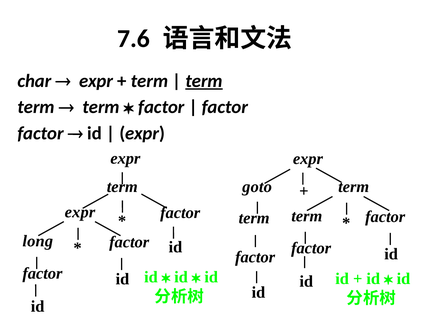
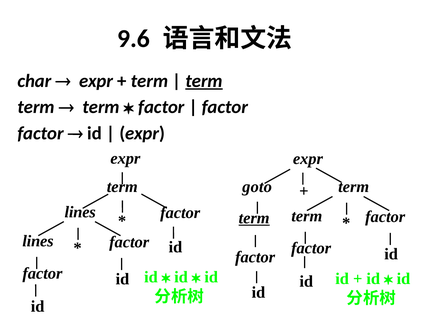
7.6: 7.6 -> 9.6 (134, 39)
expr: expr -> lines (80, 212)
term underline: none -> present (254, 219)
long: long -> lines (38, 242)
